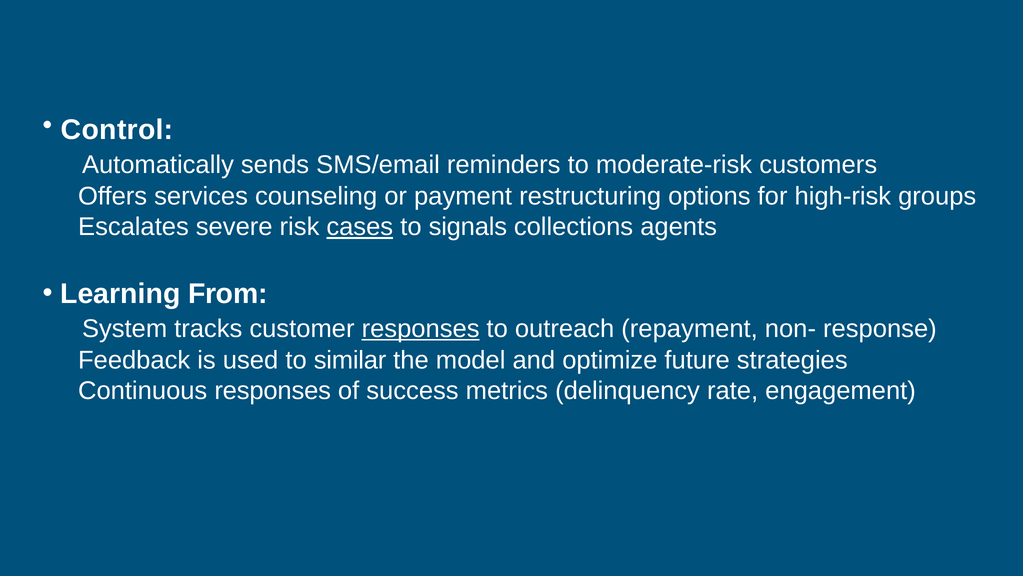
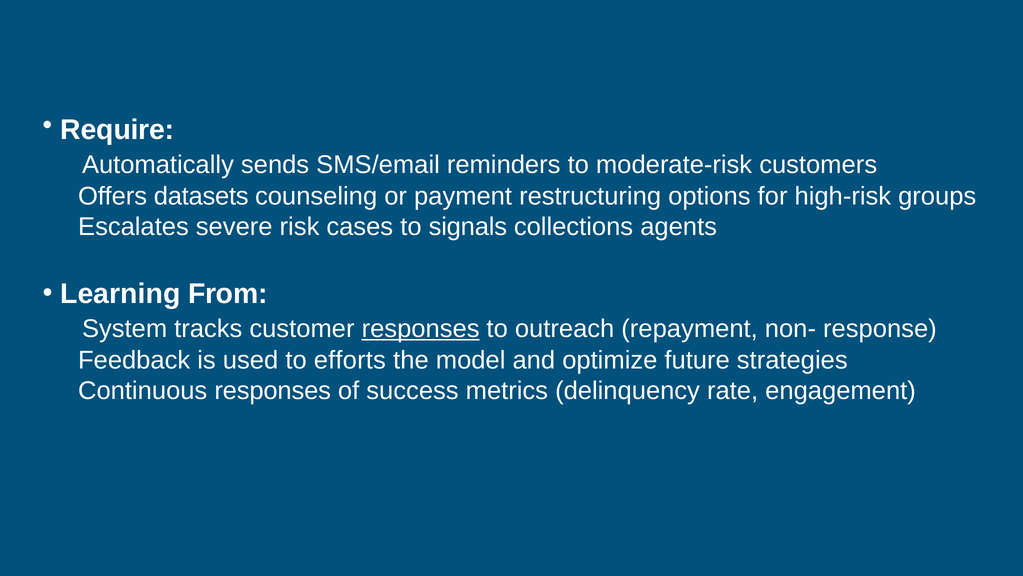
Control: Control -> Require (117, 130)
services: services -> datasets (201, 196)
cases underline: present -> none (360, 227)
similar: similar -> efforts (350, 360)
